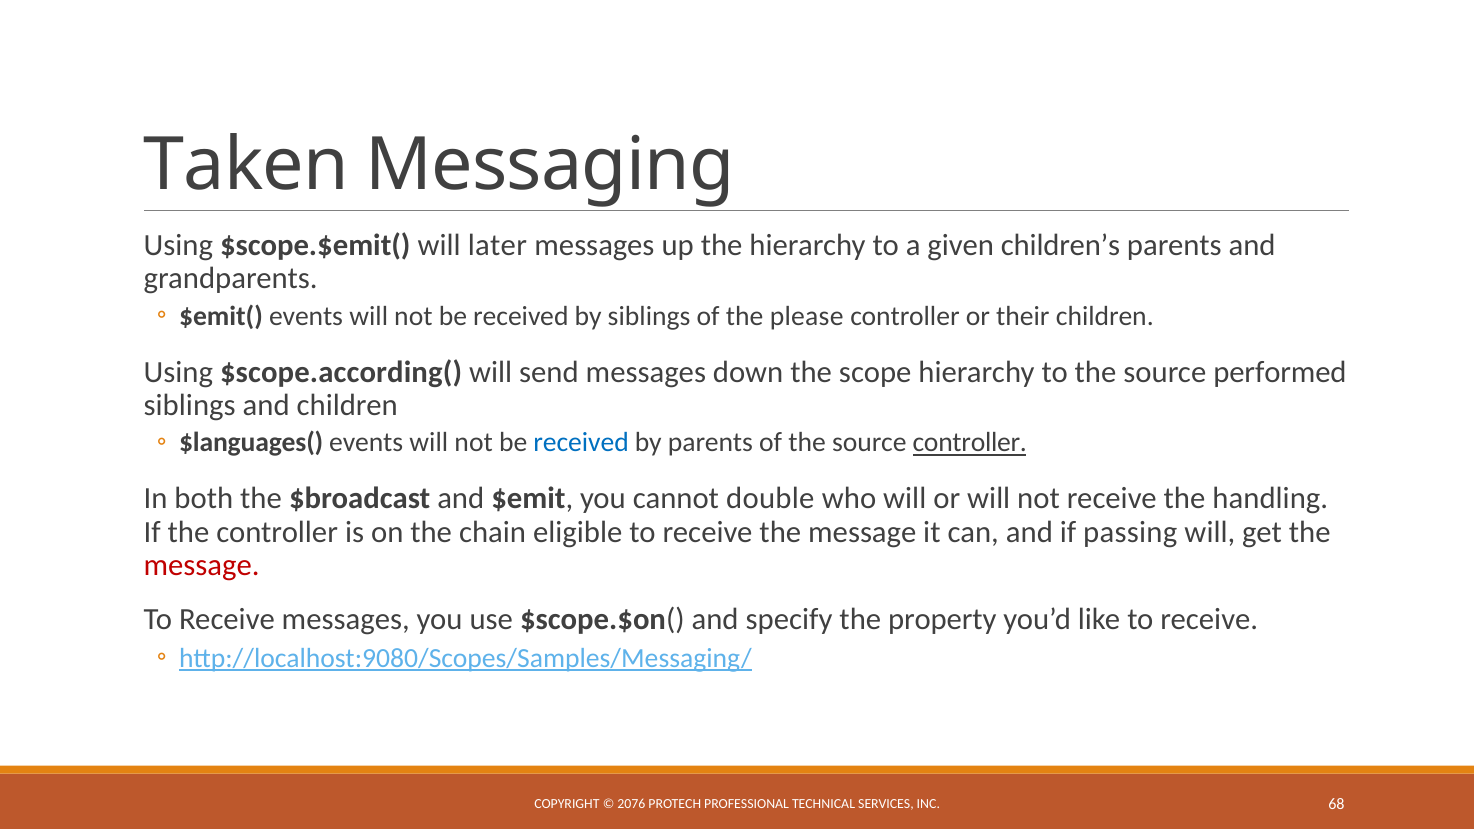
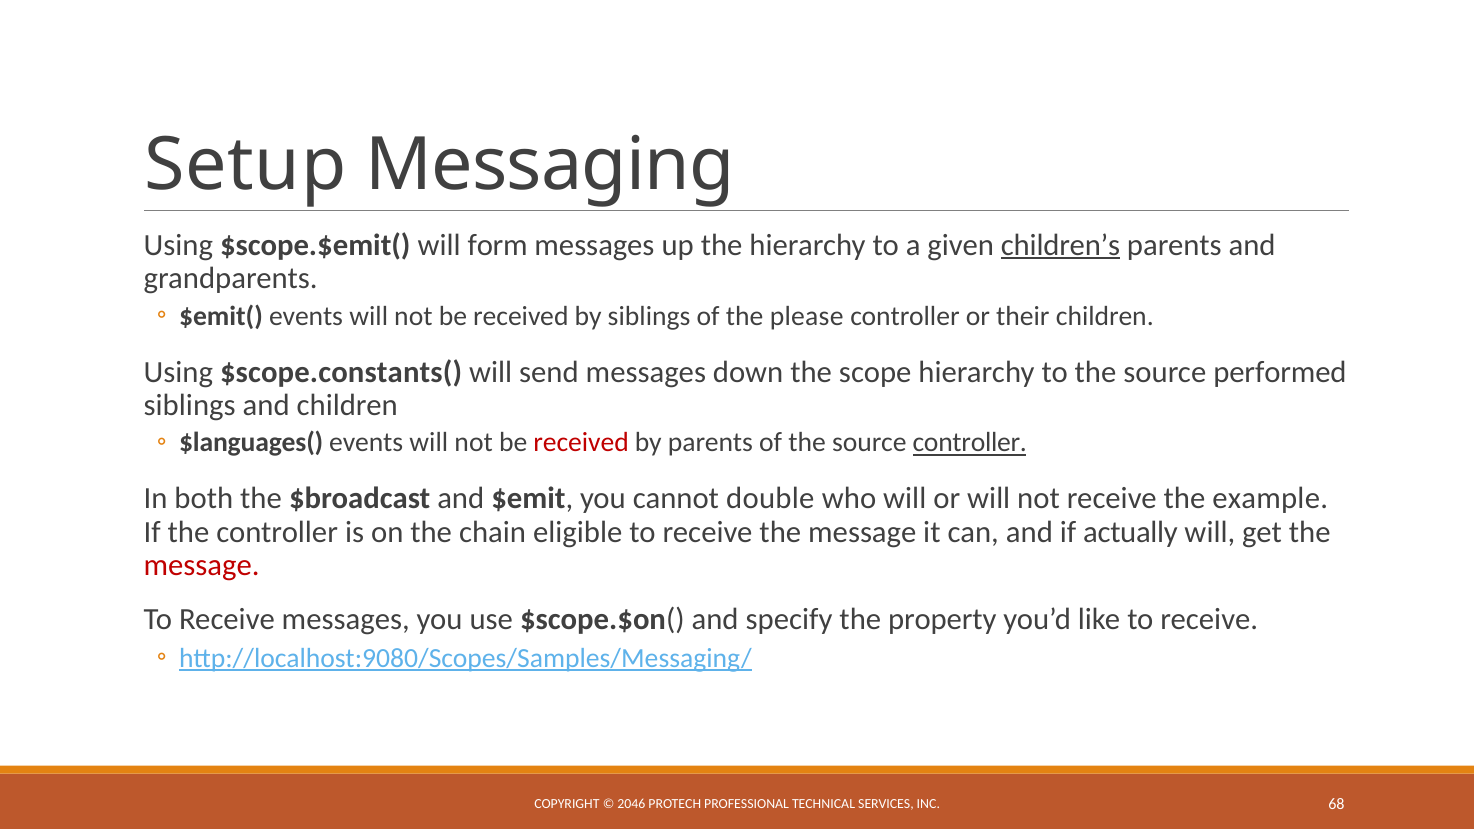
Taken: Taken -> Setup (245, 165)
later: later -> form (498, 245)
children’s underline: none -> present (1061, 245)
$scope.according(: $scope.according( -> $scope.constants( (341, 372)
received colour: blue -> red (581, 443)
handling: handling -> example (1270, 499)
passing: passing -> actually (1131, 532)
2076: 2076 -> 2046 (631, 804)
